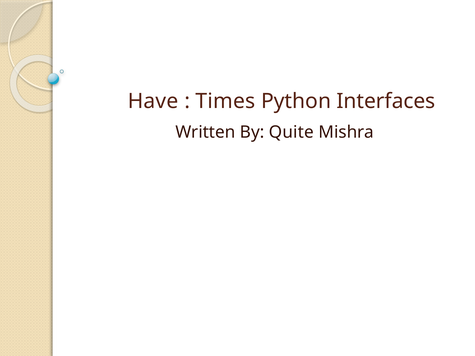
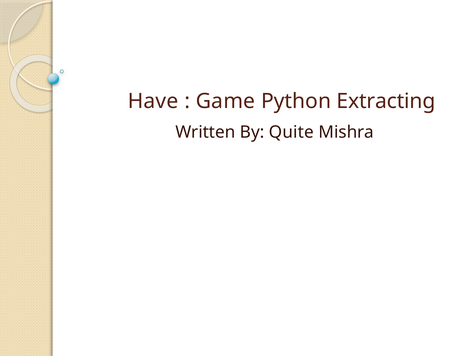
Times: Times -> Game (225, 101)
Interfaces: Interfaces -> Extracting (386, 101)
